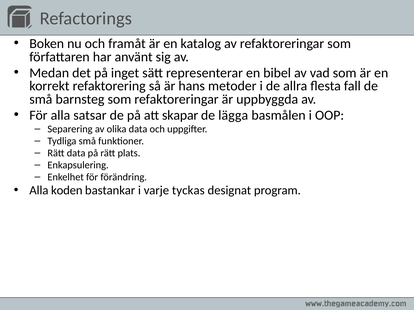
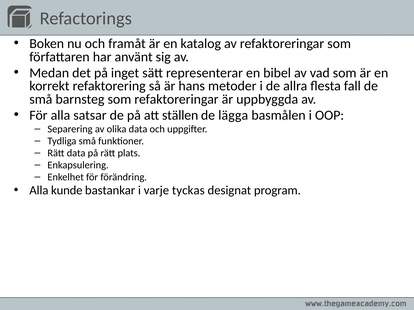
skapar: skapar -> ställen (180, 115)
koden: koden -> kunde (67, 191)
